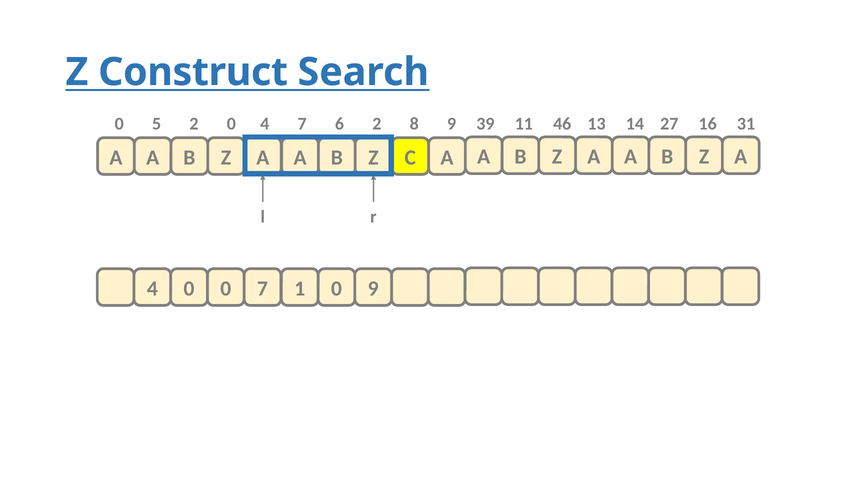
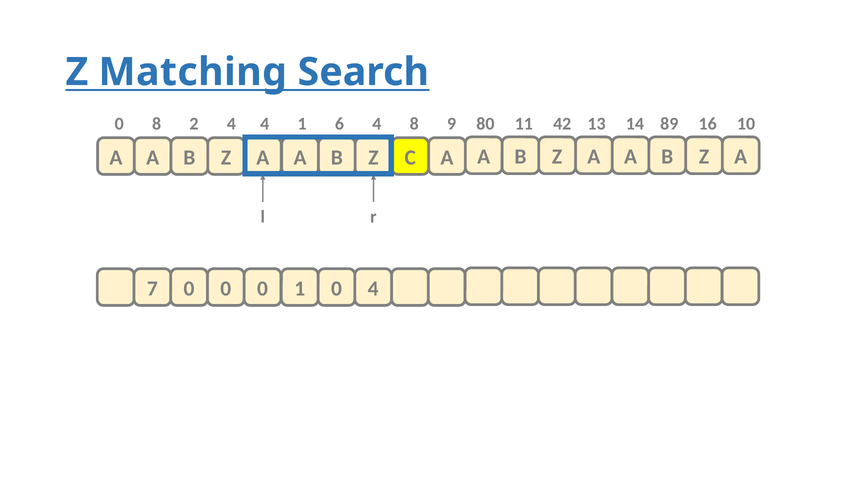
Construct: Construct -> Matching (193, 72)
0 5: 5 -> 8 (157, 124)
2 0: 0 -> 4 (231, 124)
4 7: 7 -> 1 (302, 124)
6 2: 2 -> 4 (377, 124)
39: 39 -> 80 (485, 124)
46: 46 -> 42 (562, 124)
27: 27 -> 89 (669, 124)
31: 31 -> 10 (746, 124)
A 4: 4 -> 7 (152, 289)
0 7: 7 -> 0 (262, 289)
0 9: 9 -> 4 (373, 289)
